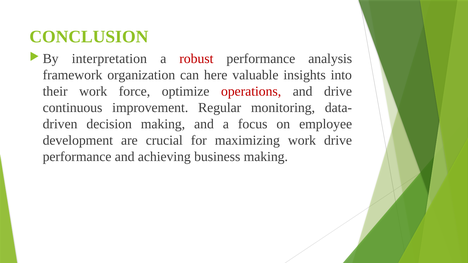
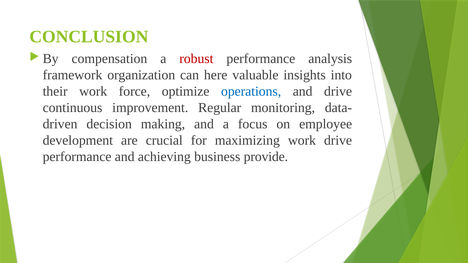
interpretation: interpretation -> compensation (109, 59)
operations colour: red -> blue (251, 92)
business making: making -> provide (266, 157)
